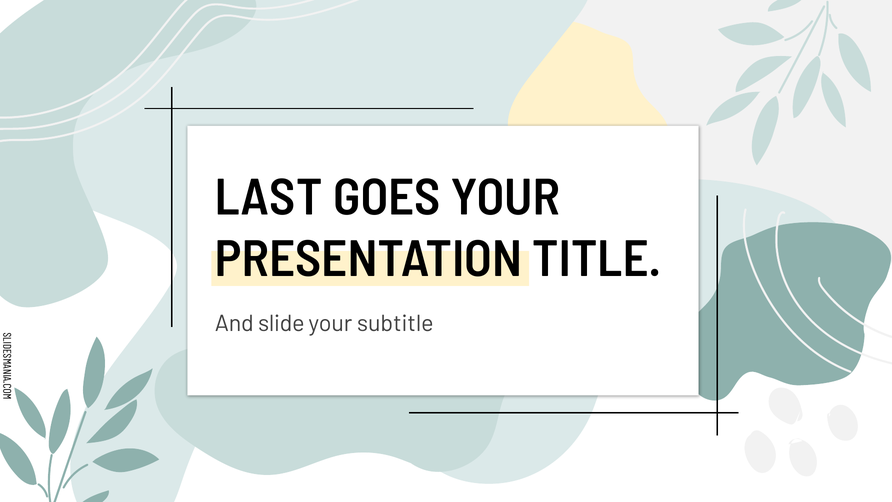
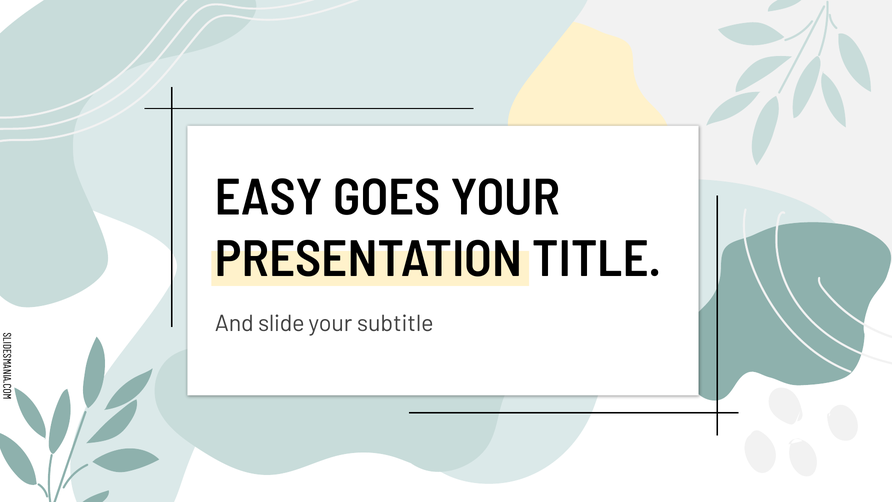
LAST: LAST -> EASY (269, 198)
